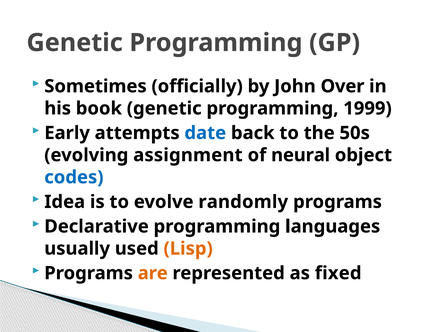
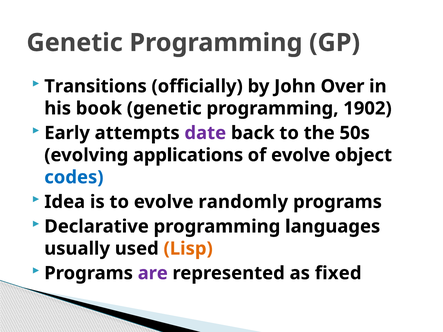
Sometimes: Sometimes -> Transitions (95, 86)
1999: 1999 -> 1902 (367, 108)
date colour: blue -> purple (205, 133)
assignment: assignment -> applications (188, 155)
of neural: neural -> evolve (301, 155)
are colour: orange -> purple (153, 273)
